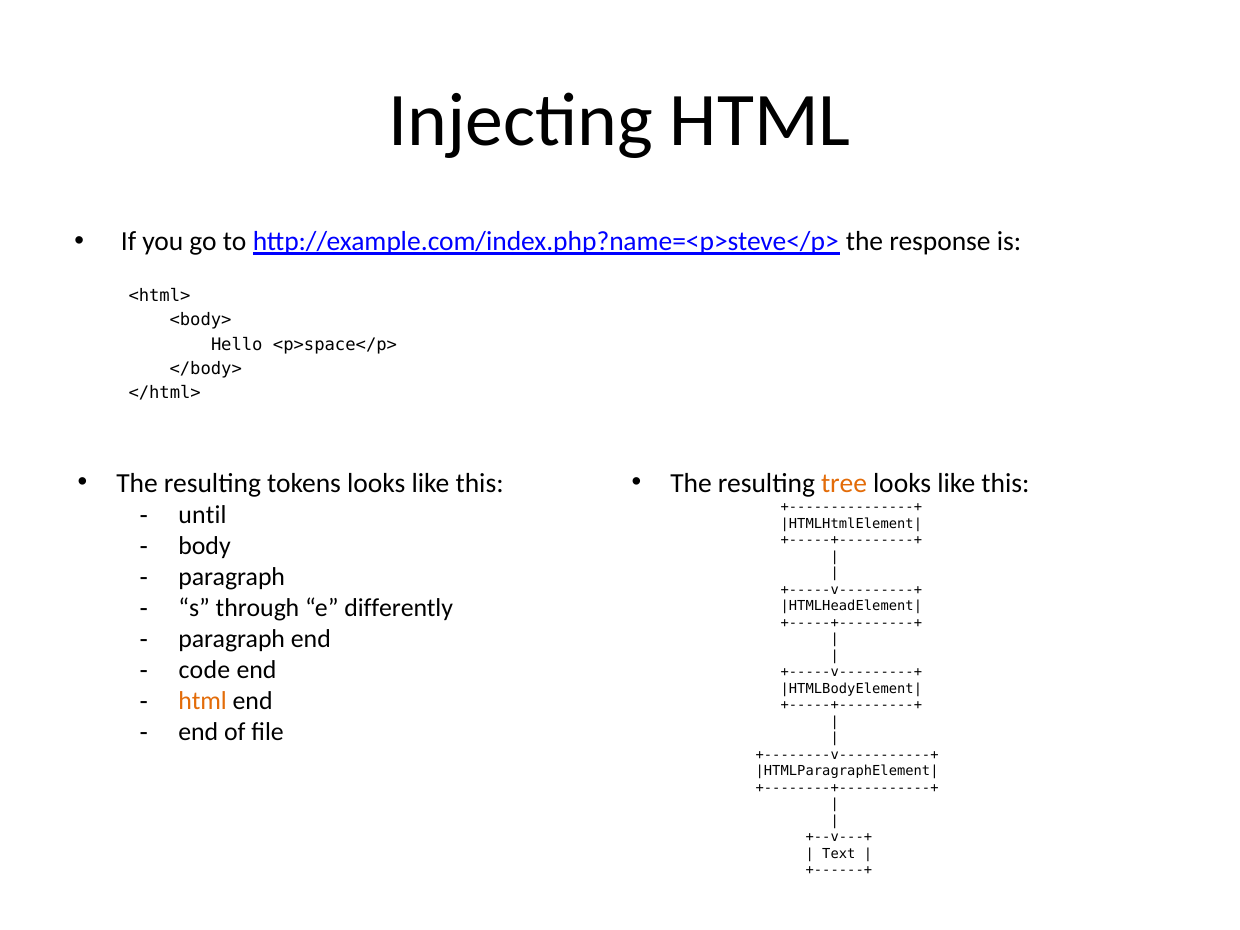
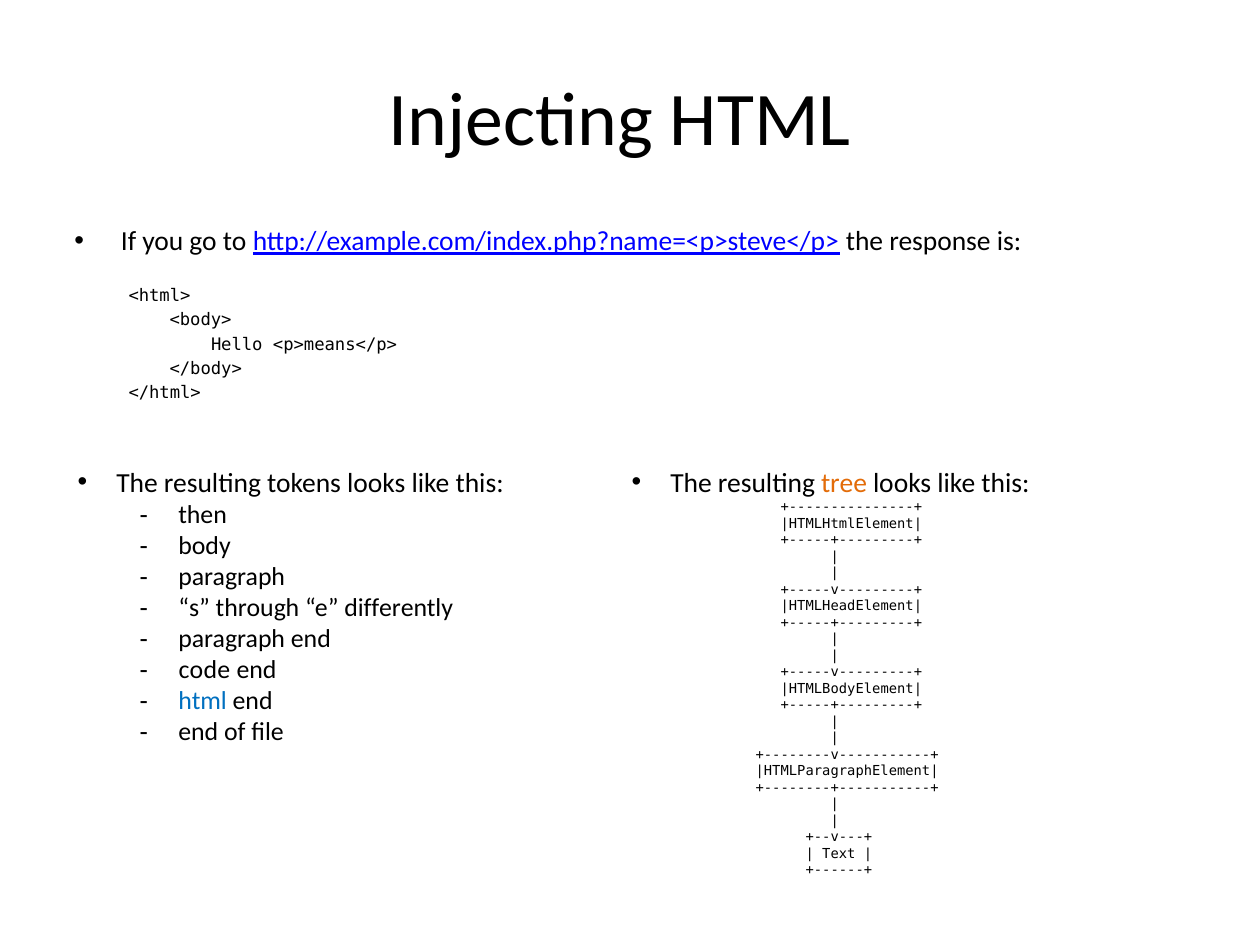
<p>space</p>: <p>space</p> -> <p>means</p> (335, 344)
until: until -> then (203, 515)
html colour: orange -> blue (203, 701)
